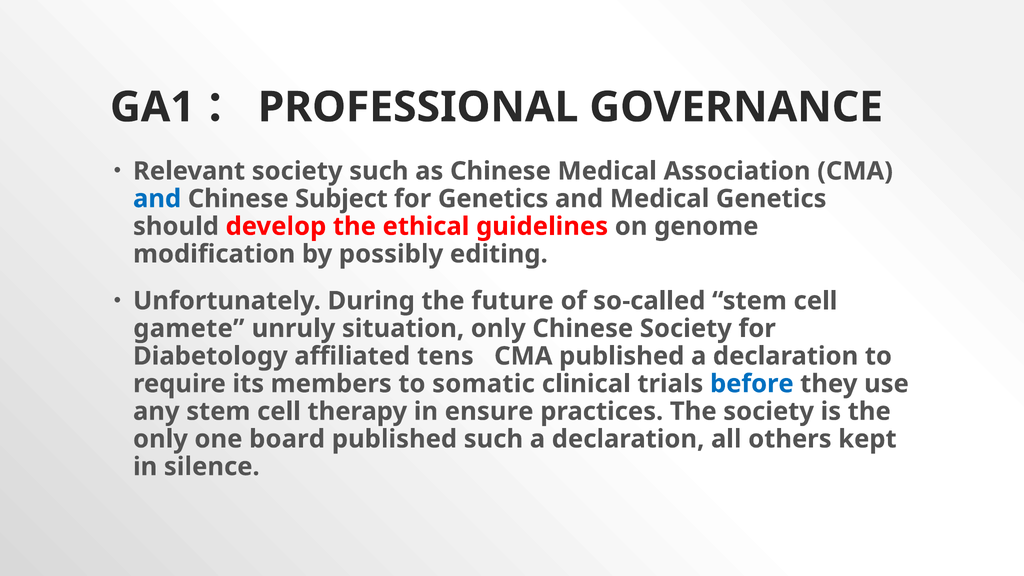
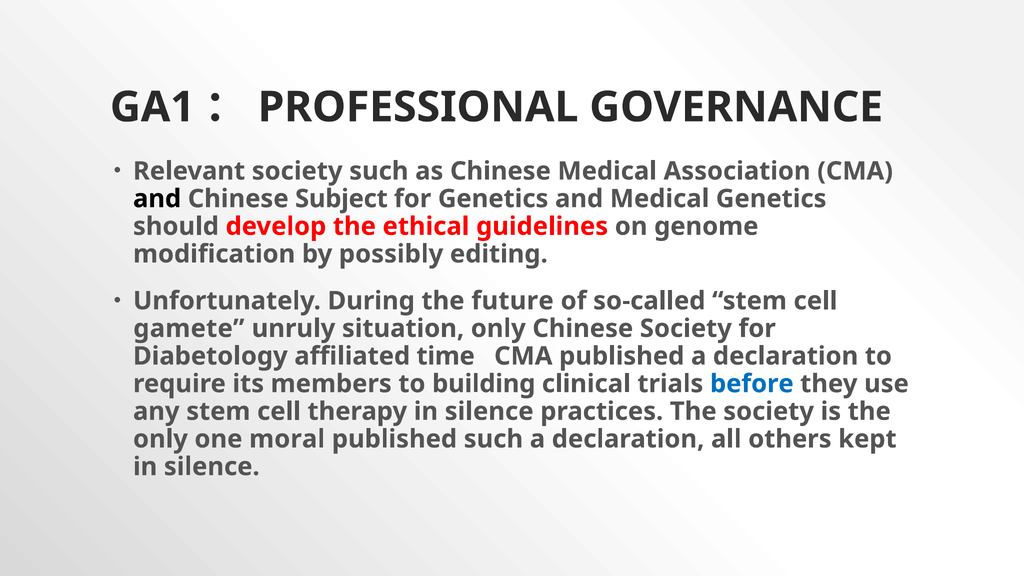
and colour: blue -> black (157, 199)
tens: tens -> time (446, 356)
somatic: somatic -> building (484, 384)
therapy in ensure: ensure -> silence (489, 412)
board: board -> moral (287, 439)
